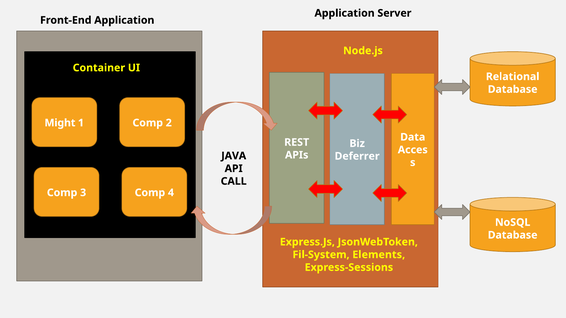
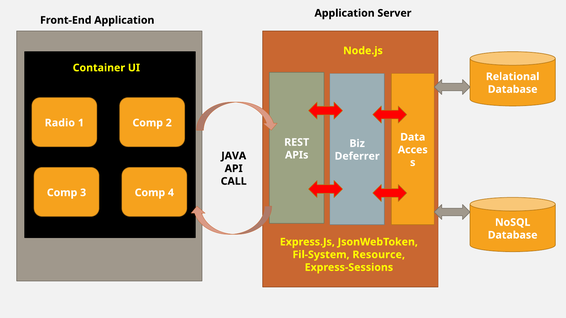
Might: Might -> Radio (60, 123)
Elements: Elements -> Resource (379, 255)
